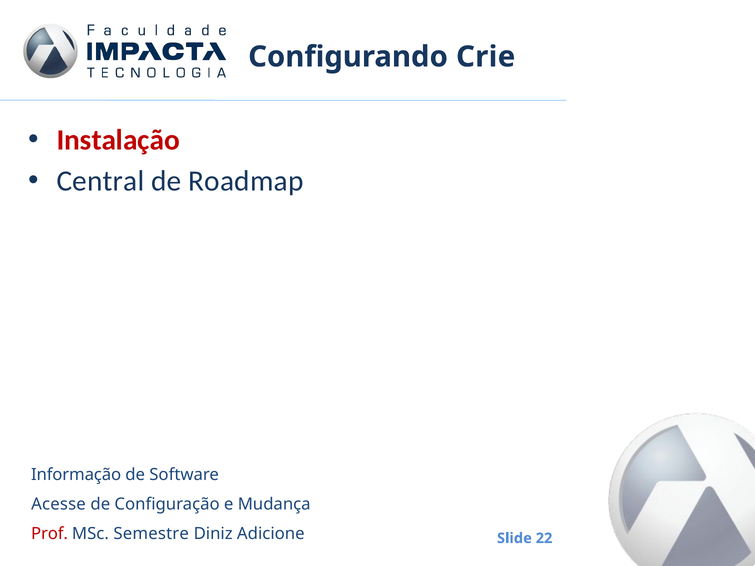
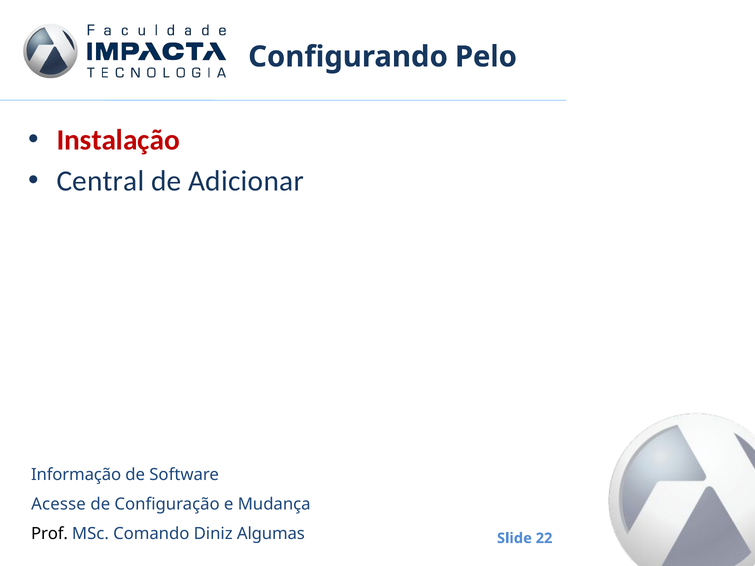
Crie: Crie -> Pelo (486, 57)
Roadmap: Roadmap -> Adicionar (246, 181)
Prof colour: red -> black (49, 534)
Semestre: Semestre -> Comando (151, 534)
Adicione: Adicione -> Algumas (271, 534)
